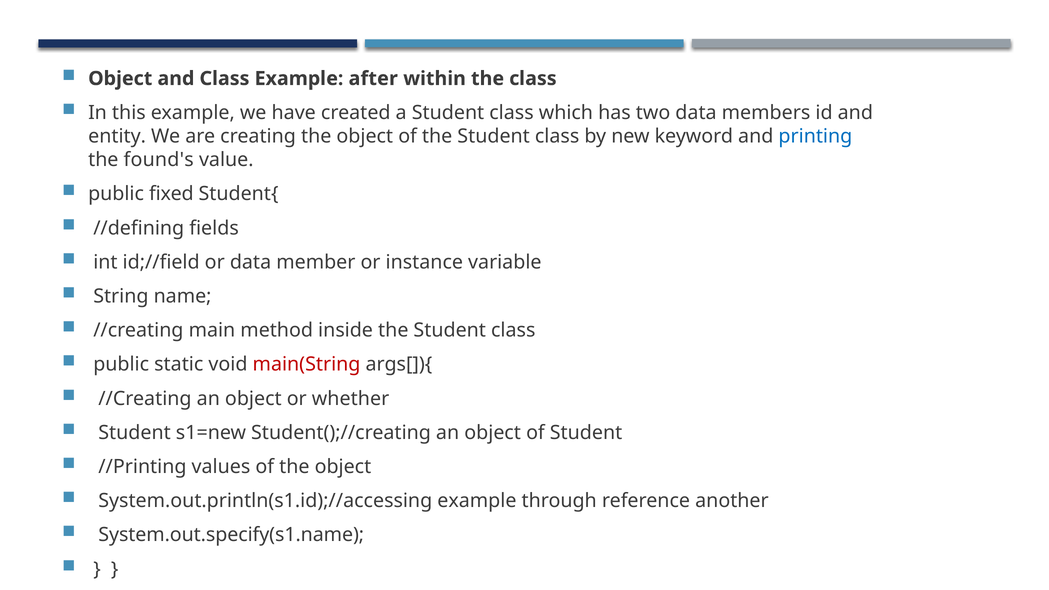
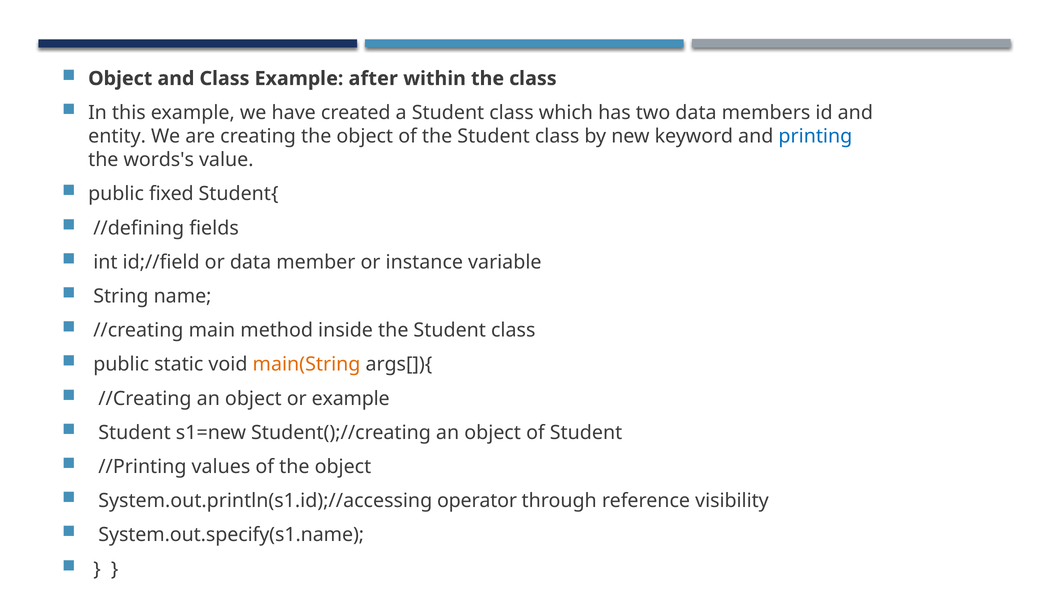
found's: found's -> words's (159, 160)
main(String colour: red -> orange (307, 364)
or whether: whether -> example (351, 399)
System.out.println(s1.id);//accessing example: example -> operator (477, 501)
another: another -> visibility (732, 501)
